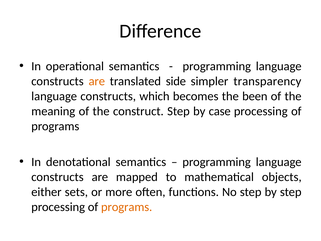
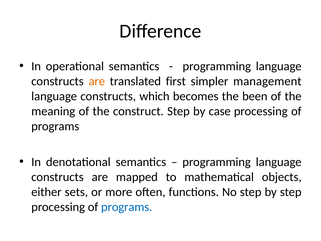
side: side -> first (176, 81)
transparency: transparency -> management (267, 81)
programs colour: orange -> blue (127, 207)
